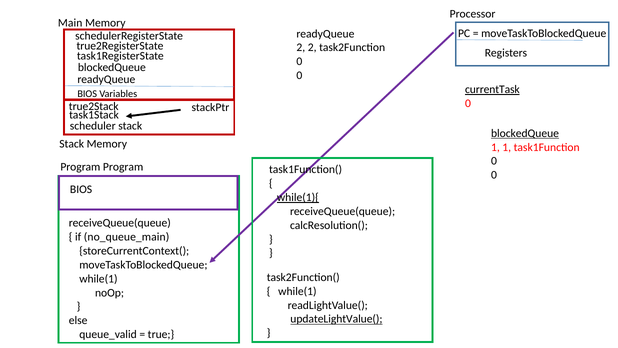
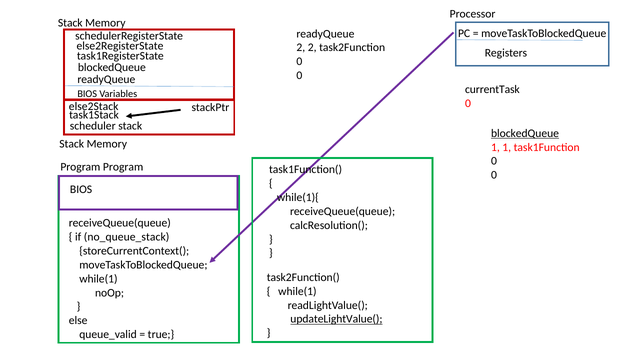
Main: Main -> Stack (70, 23)
true2RegisterState: true2RegisterState -> else2RegisterState (120, 46)
currentTask underline: present -> none (492, 89)
true2Stack: true2Stack -> else2Stack (94, 106)
while(1){ underline: present -> none (298, 197)
no_queue_main: no_queue_main -> no_queue_stack (127, 237)
